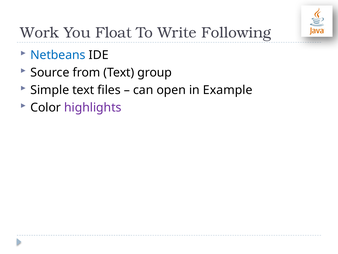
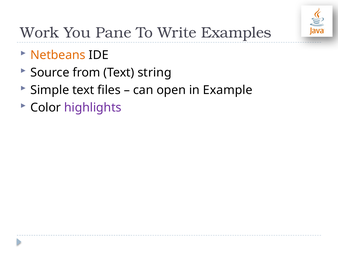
Float: Float -> Pane (114, 33)
Following: Following -> Examples (236, 33)
Netbeans colour: blue -> orange (58, 55)
group: group -> string (155, 72)
